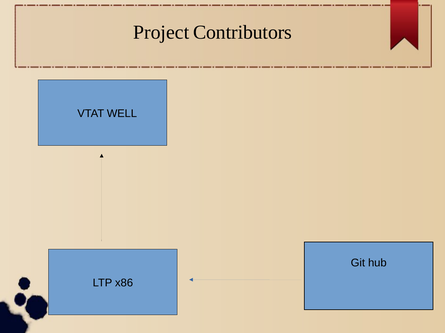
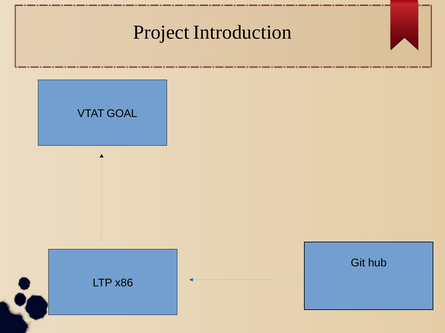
Contributors: Contributors -> Introduction (242, 33)
WELL: WELL -> GOAL (122, 114)
